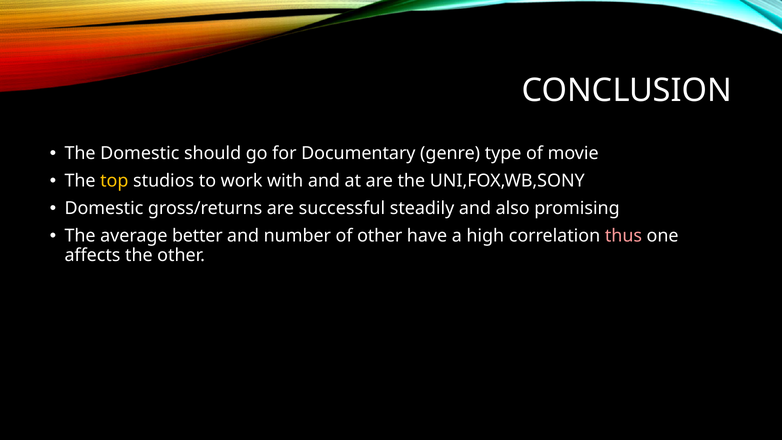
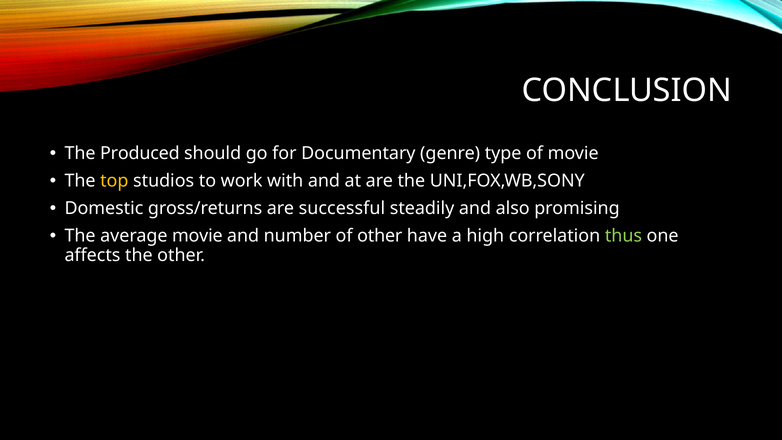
The Domestic: Domestic -> Produced (140, 153)
average better: better -> movie (197, 236)
thus colour: pink -> light green (623, 236)
